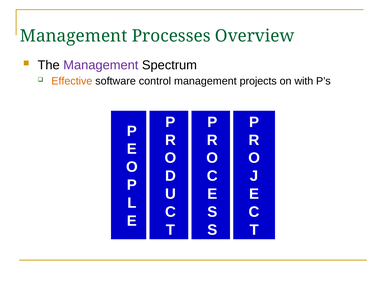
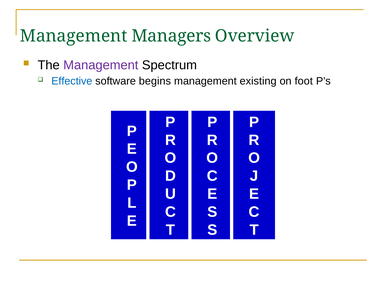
Processes: Processes -> Managers (171, 36)
Effective colour: orange -> blue (72, 81)
control: control -> begins (155, 81)
projects: projects -> existing (258, 81)
with: with -> foot (304, 81)
